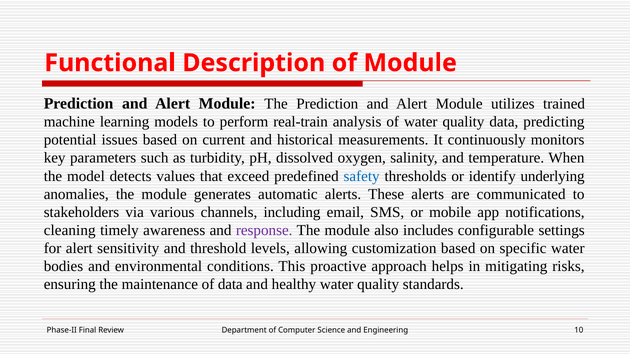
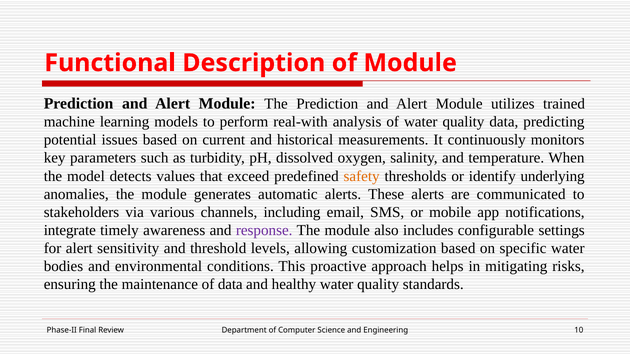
real-train: real-train -> real-with (301, 122)
safety colour: blue -> orange (362, 176)
cleaning: cleaning -> integrate (70, 231)
